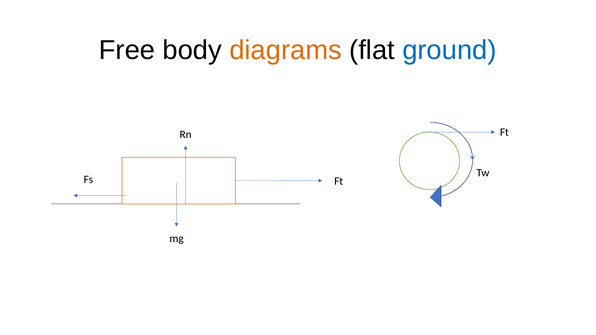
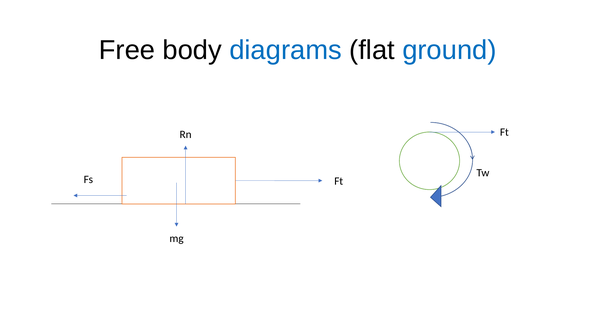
diagrams colour: orange -> blue (286, 50)
